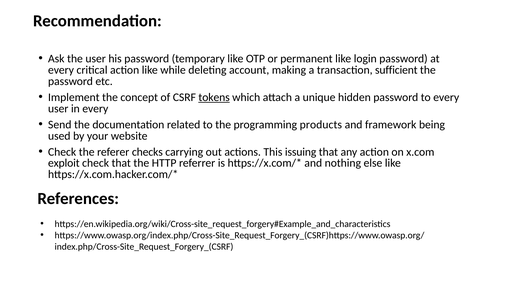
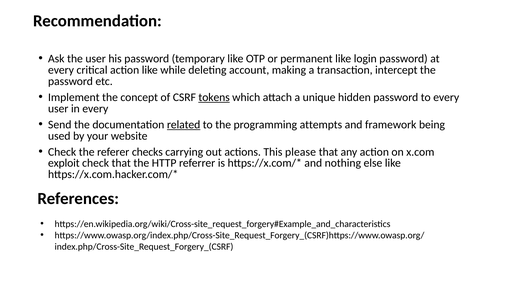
sufficient: sufficient -> intercept (396, 70)
related underline: none -> present (184, 124)
products: products -> attempts (321, 124)
issuing: issuing -> please (301, 152)
